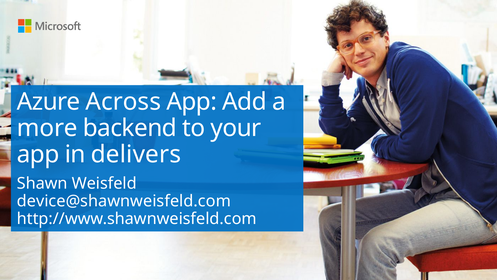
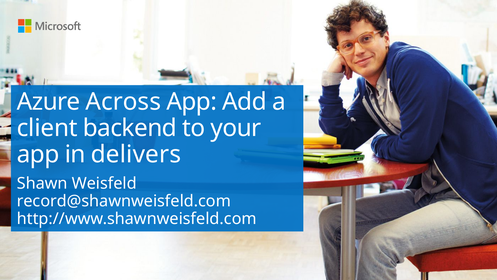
more: more -> client (47, 128)
device@shawnweisfeld.com: device@shawnweisfeld.com -> record@shawnweisfeld.com (124, 201)
